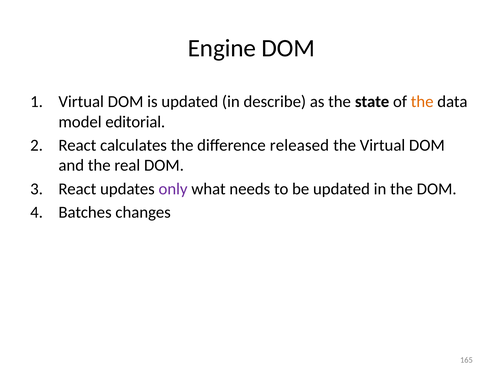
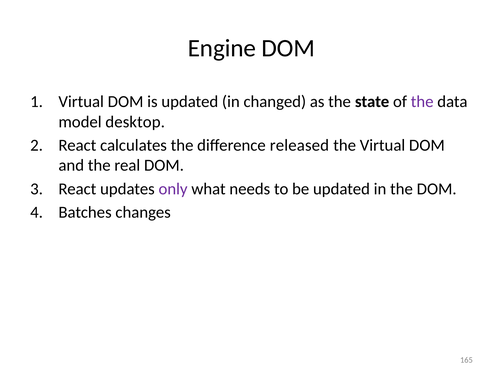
describe: describe -> changed (275, 102)
the colour: orange -> purple (422, 102)
editorial: editorial -> desktop (135, 122)
